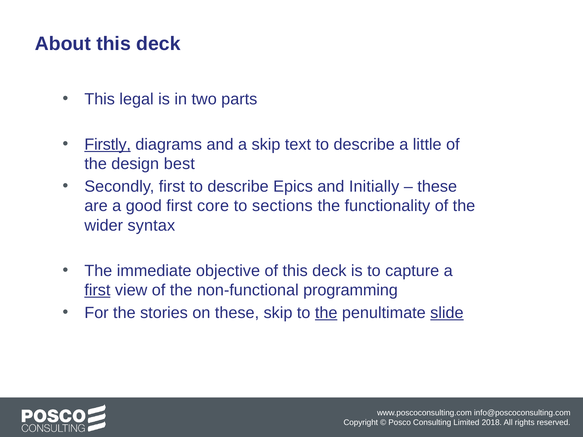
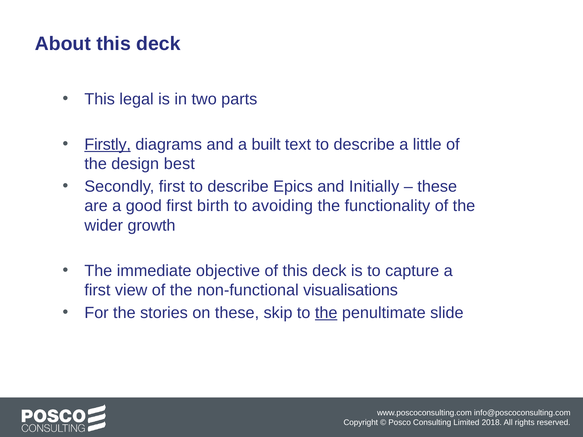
a skip: skip -> built (266, 145)
core: core -> birth (213, 206)
sections: sections -> avoiding (282, 206)
syntax: syntax -> growth (151, 226)
first underline: present -> none (97, 290)
programming: programming -> visualisations (351, 290)
slide underline: present -> none (447, 313)
